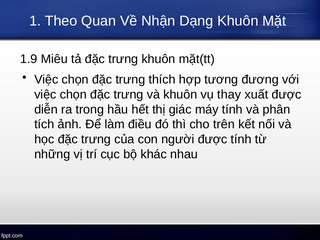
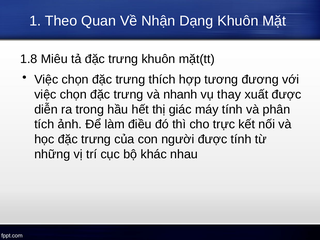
1.9: 1.9 -> 1.8 (29, 59)
và khuôn: khuôn -> nhanh (180, 94)
trên: trên -> trực (224, 124)
